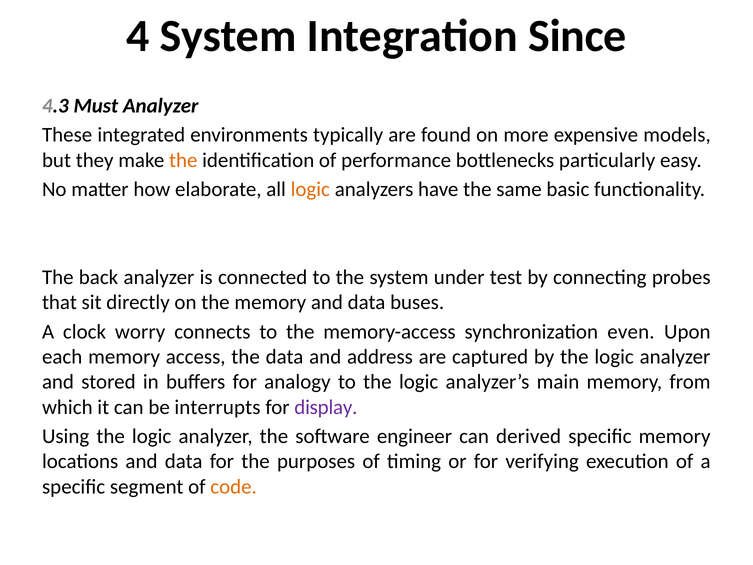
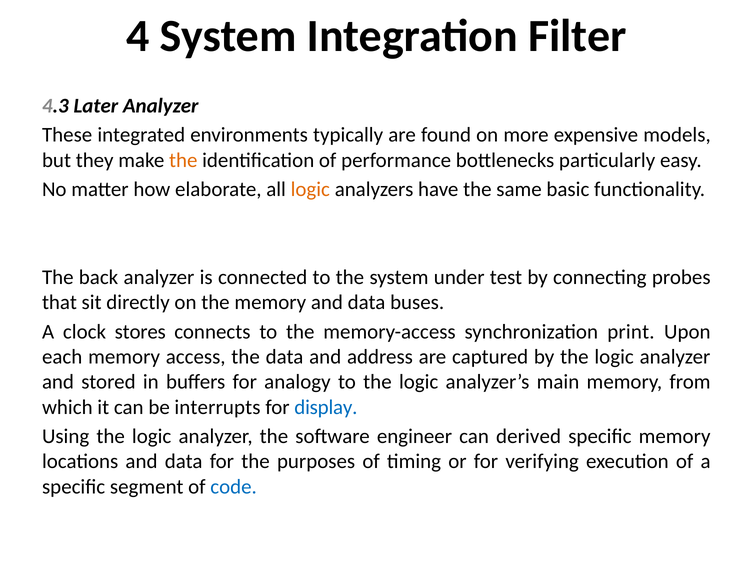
Since: Since -> Filter (577, 36)
Must: Must -> Later (96, 106)
worry: worry -> stores (140, 332)
even: even -> print (631, 332)
display colour: purple -> blue (326, 407)
code colour: orange -> blue (234, 486)
